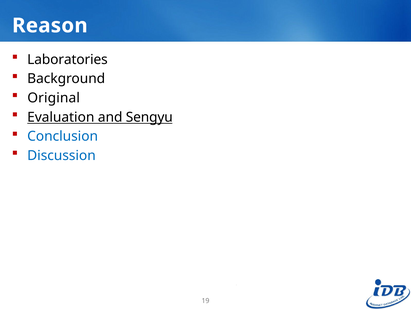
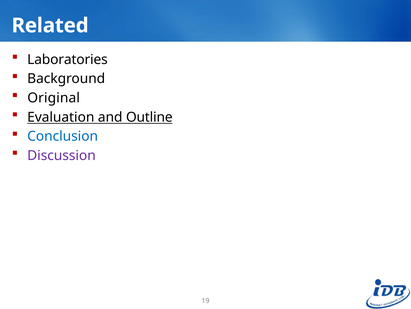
Reason: Reason -> Related (50, 26)
Sengyu: Sengyu -> Outline (149, 117)
Discussion colour: blue -> purple (61, 155)
